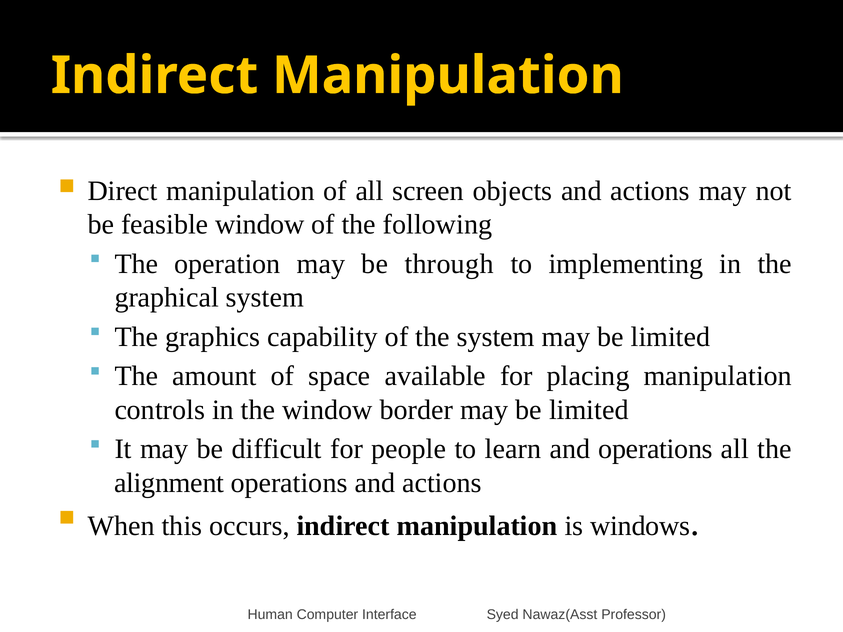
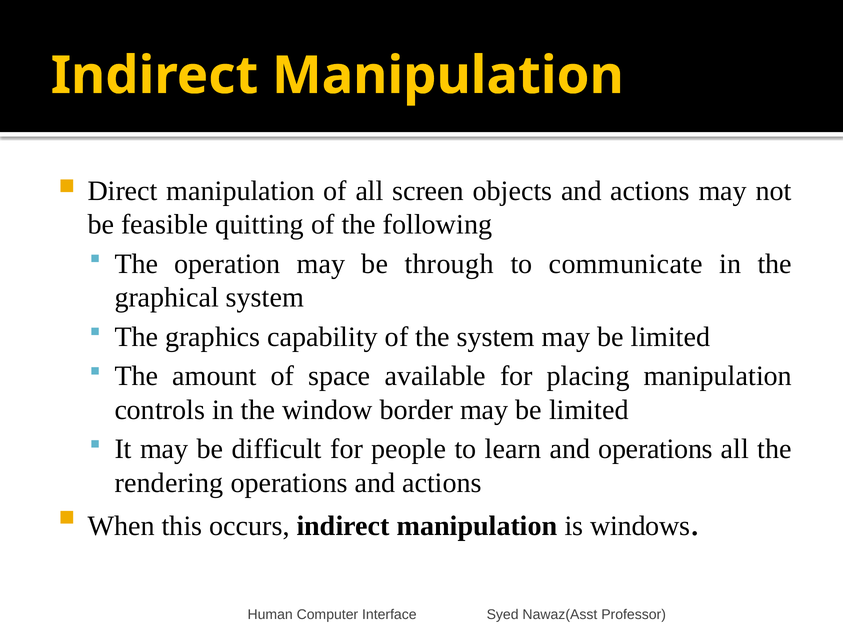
feasible window: window -> quitting (260, 225)
implementing: implementing -> communicate (626, 264)
alignment: alignment -> rendering (169, 483)
